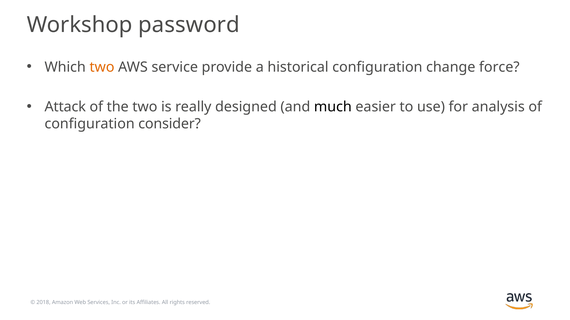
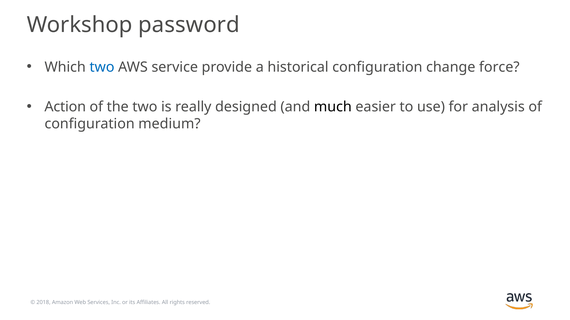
two colour: orange -> blue (102, 67)
Attack: Attack -> Action (65, 107)
consider: consider -> medium (169, 124)
